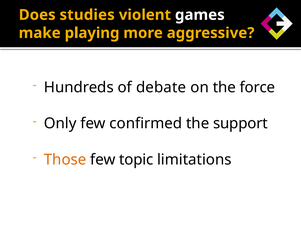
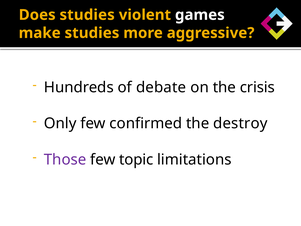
make playing: playing -> studies (92, 33)
force: force -> crisis (257, 87)
support: support -> destroy (240, 123)
Those colour: orange -> purple (65, 159)
